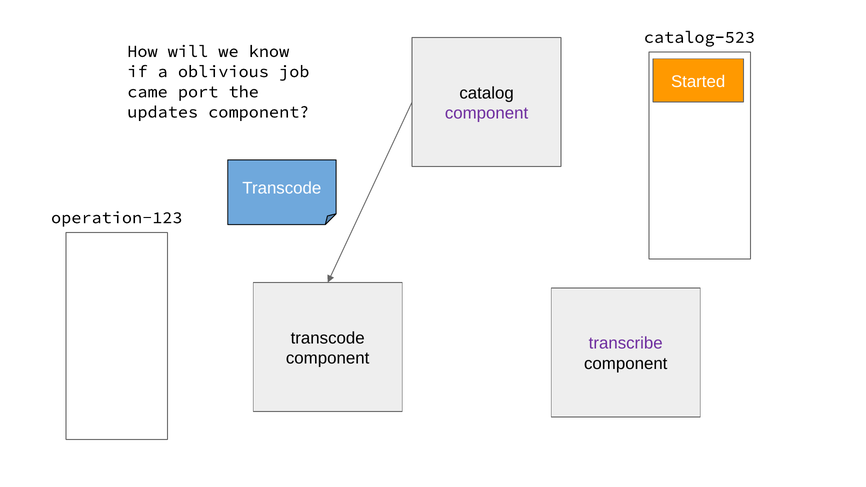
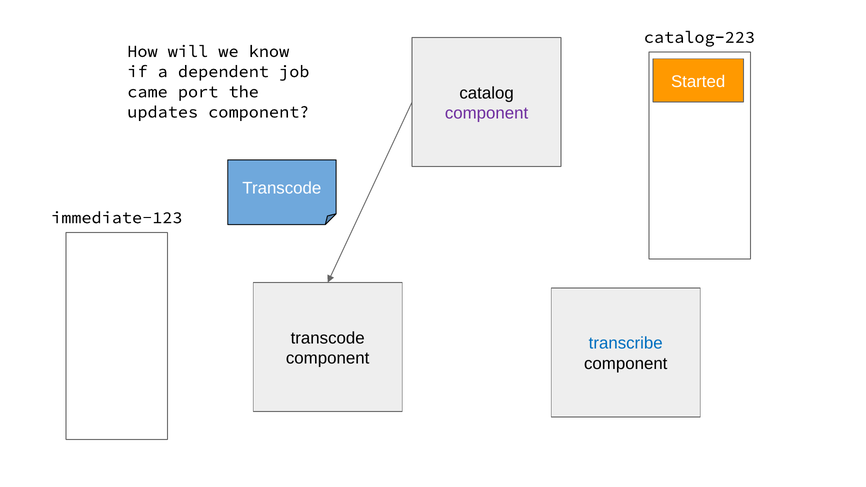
catalog-523: catalog-523 -> catalog-223 (699, 37)
oblivious: oblivious -> dependent (223, 72)
operation-123: operation-123 -> immediate-123 (117, 218)
transcribe colour: purple -> blue (626, 344)
